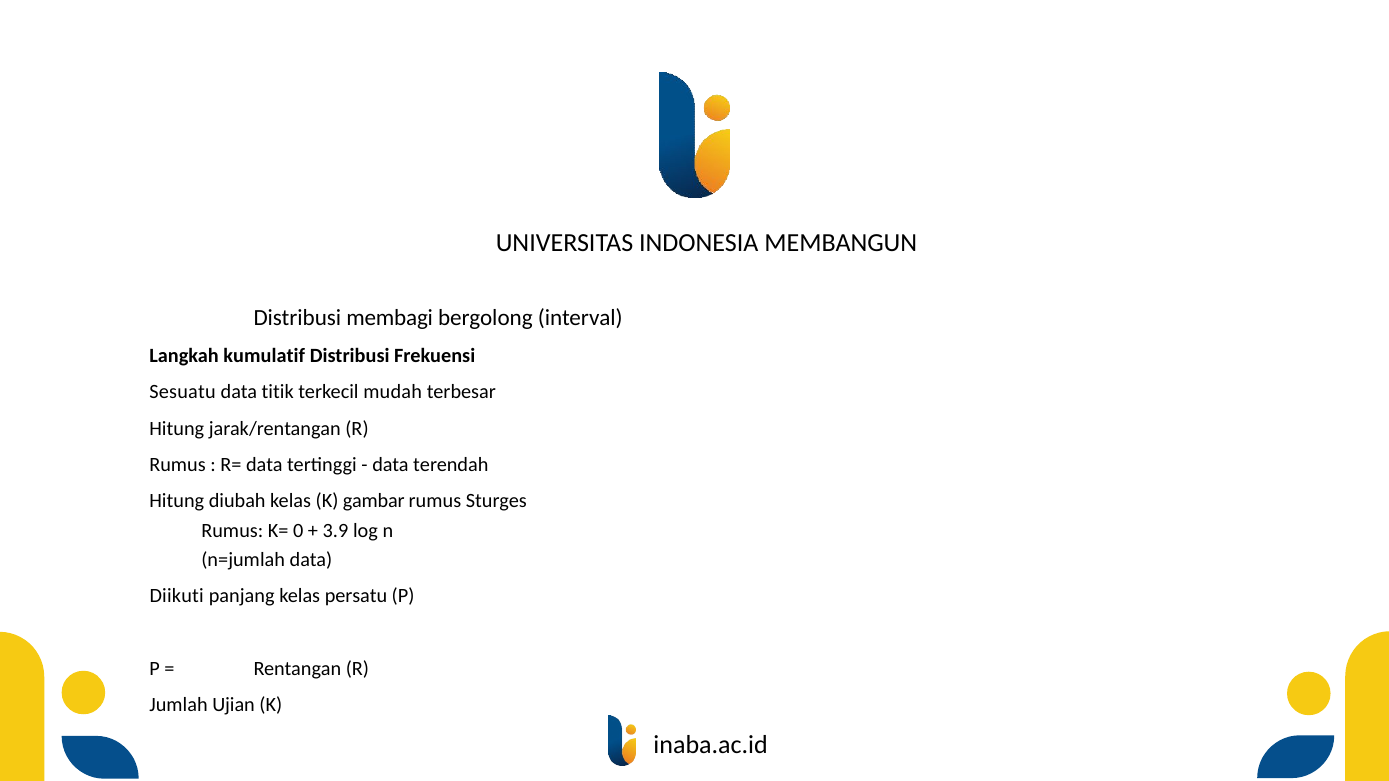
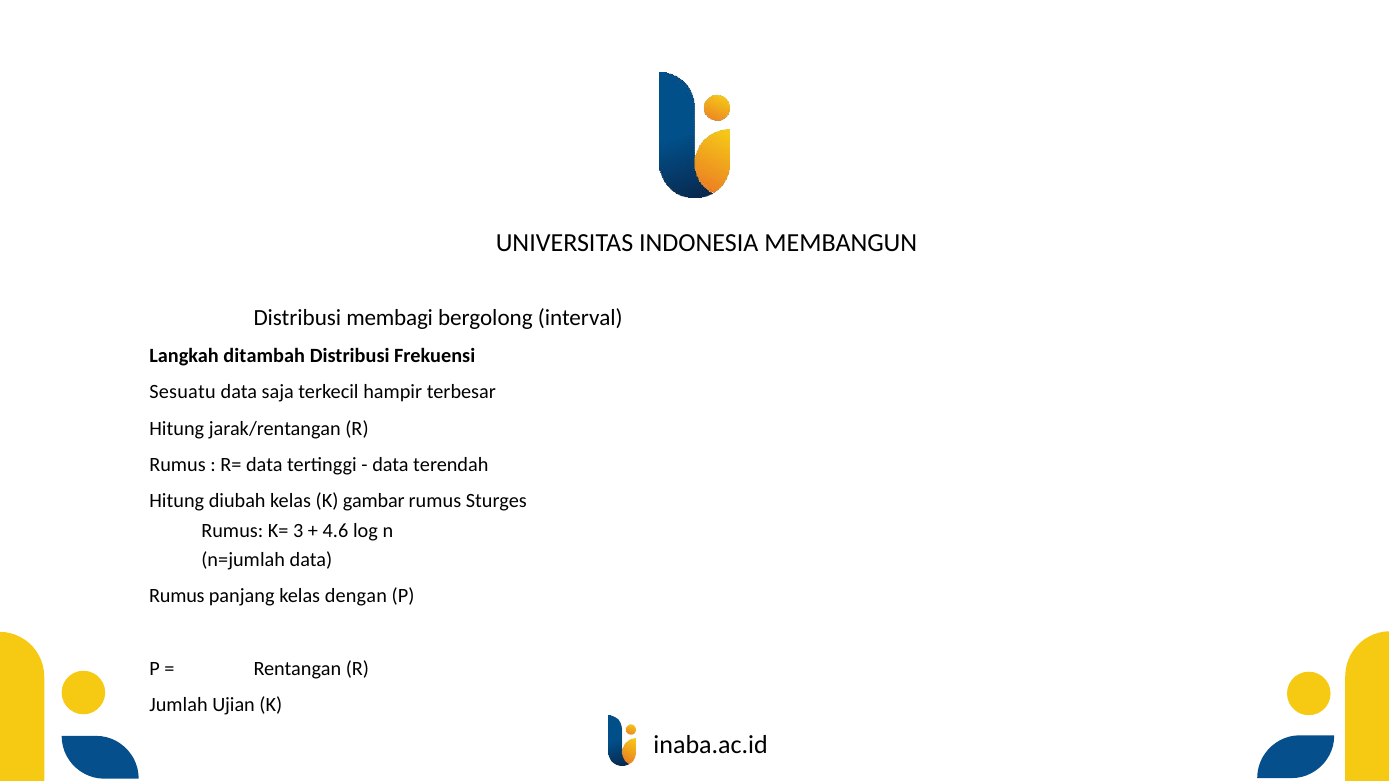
kumulatif: kumulatif -> ditambah (264, 356)
titik: titik -> saja (278, 392)
mudah: mudah -> hampir (393, 392)
0: 0 -> 3 (298, 531)
3.9: 3.9 -> 4.6 (336, 531)
Diikuti: Diikuti -> Rumus (177, 596)
persatu: persatu -> dengan (356, 596)
